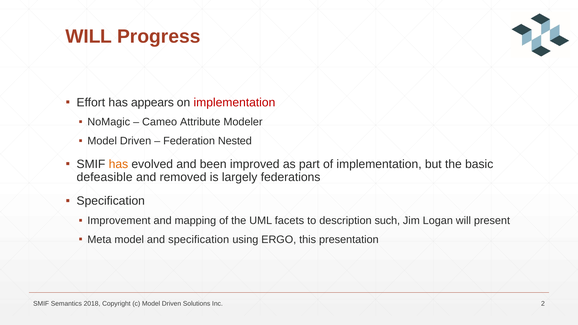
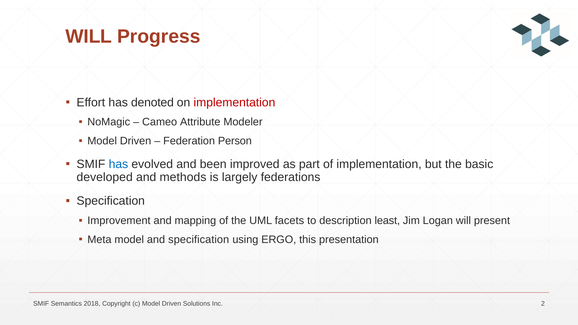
appears: appears -> denoted (152, 103)
Nested: Nested -> Person (235, 141)
has colour: orange -> blue (118, 164)
defeasible: defeasible -> developed (105, 177)
removed: removed -> methods (183, 177)
such: such -> least (387, 221)
